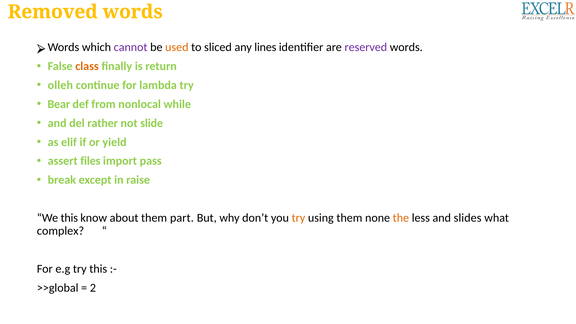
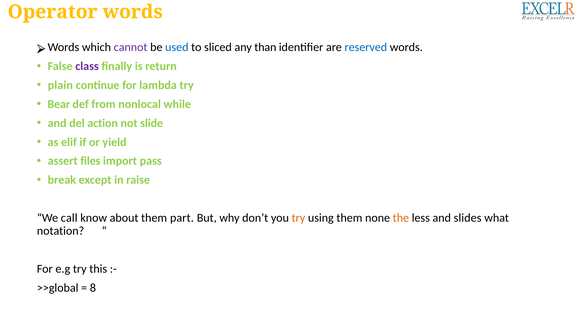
Removed: Removed -> Operator (53, 12)
used colour: orange -> blue (177, 47)
lines: lines -> than (265, 47)
reserved colour: purple -> blue (366, 47)
class colour: orange -> purple (87, 66)
olleh: olleh -> plain (60, 85)
rather: rather -> action (103, 123)
We this: this -> call (69, 218)
complex: complex -> notation (61, 231)
2: 2 -> 8 (93, 288)
